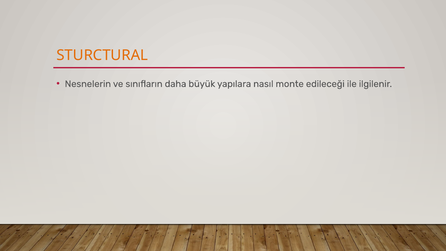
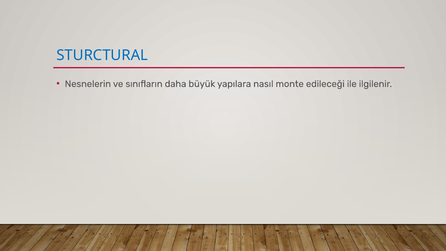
STURCTURAL colour: orange -> blue (102, 55)
